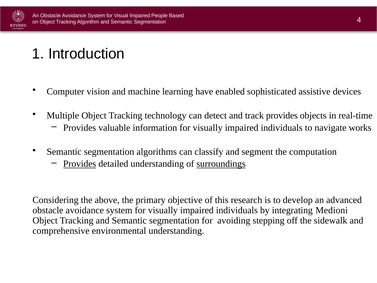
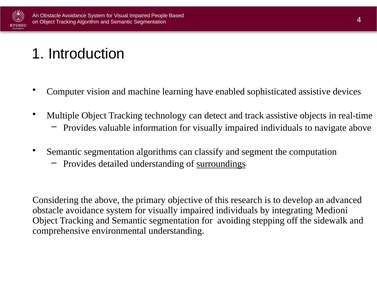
track provides: provides -> assistive (282, 115)
navigate works: works -> above (360, 128)
Provides underline: present -> none (80, 164)
